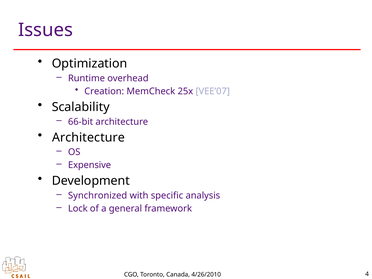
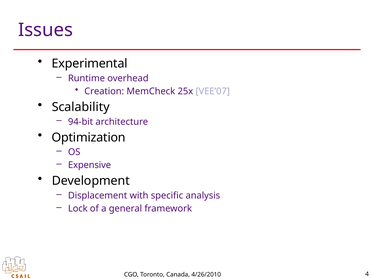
Optimization: Optimization -> Experimental (90, 64)
66-bit: 66-bit -> 94-bit (81, 122)
Architecture: Architecture -> Optimization (89, 137)
Synchronized: Synchronized -> Displacement (98, 195)
